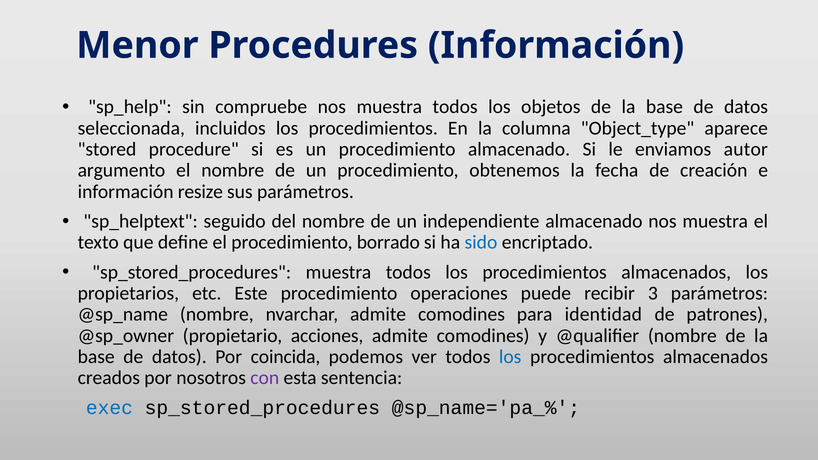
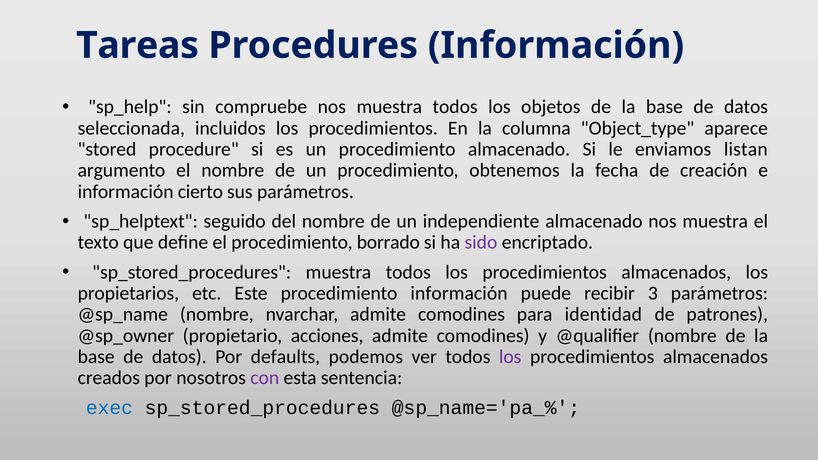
Menor: Menor -> Tareas (138, 45)
autor: autor -> listan (746, 149)
resize: resize -> cierto (200, 192)
sido colour: blue -> purple (481, 243)
procedimiento operaciones: operaciones -> información (459, 293)
coincida: coincida -> defaults (285, 357)
los colour: blue -> purple (510, 357)
